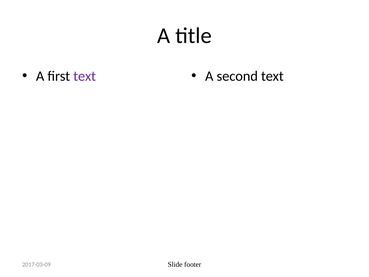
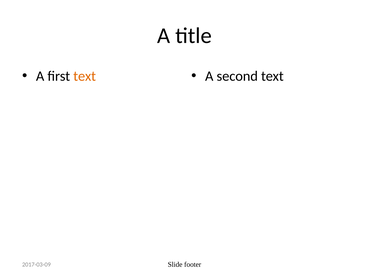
text colour: purple -> orange (85, 76)
